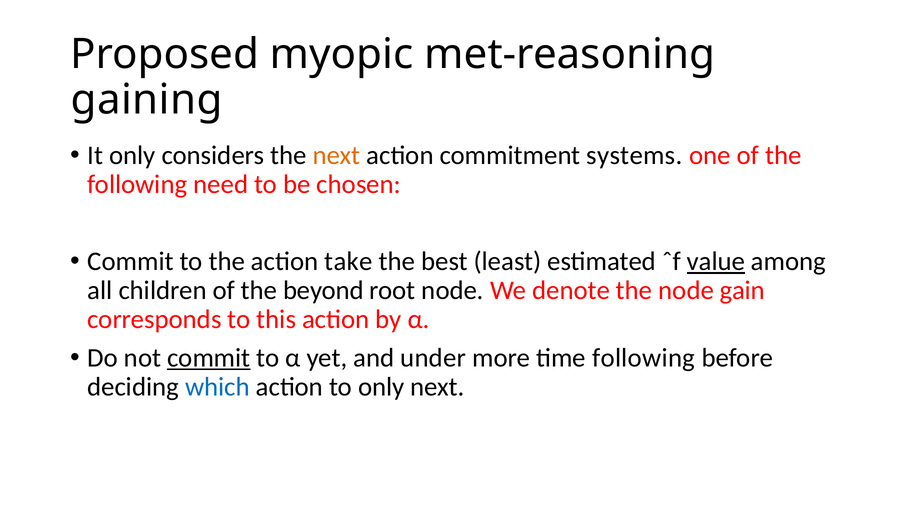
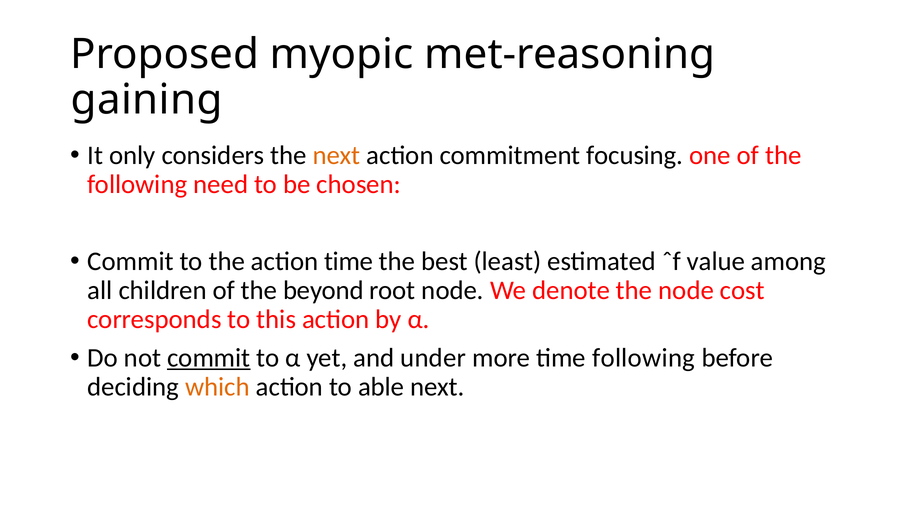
systems: systems -> focusing (635, 156)
action take: take -> time (349, 262)
value underline: present -> none (716, 262)
gain: gain -> cost (742, 291)
which colour: blue -> orange (217, 387)
to only: only -> able (381, 387)
